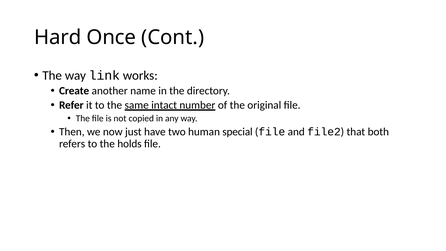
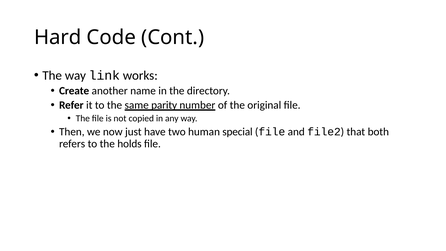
Once: Once -> Code (111, 37)
intact: intact -> parity (164, 105)
